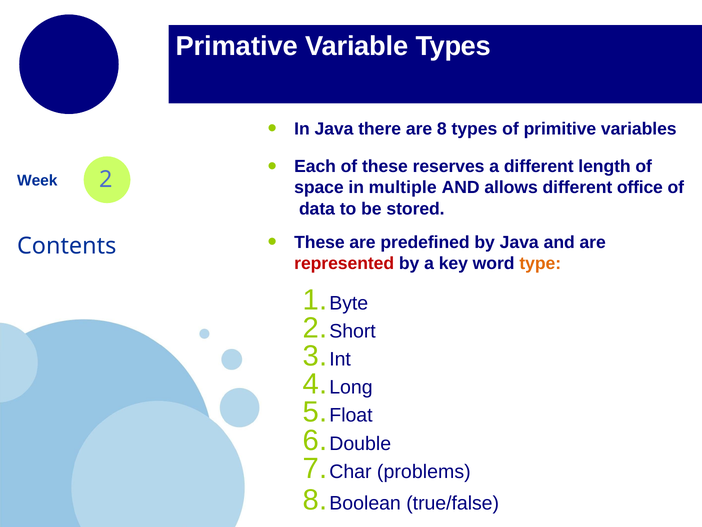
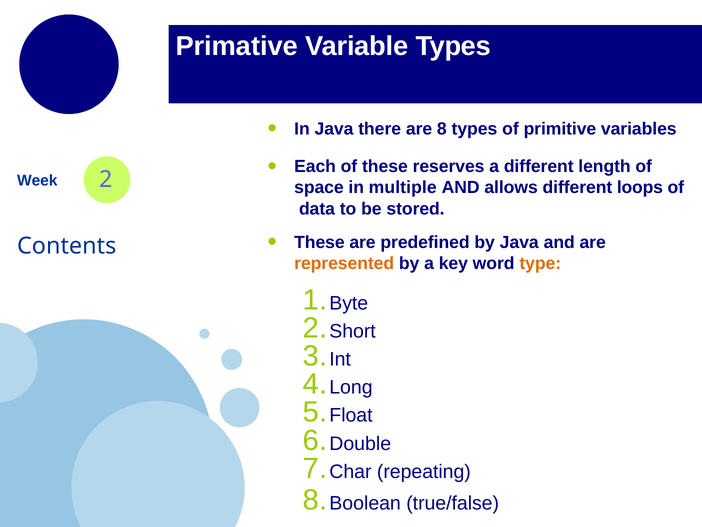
office: office -> loops (640, 187)
represented colour: red -> orange (344, 263)
problems: problems -> repeating (424, 471)
